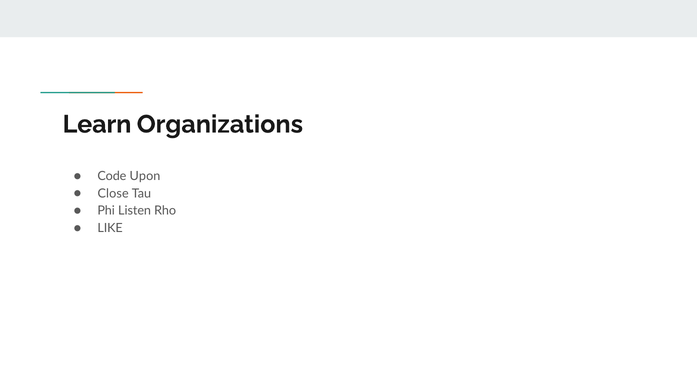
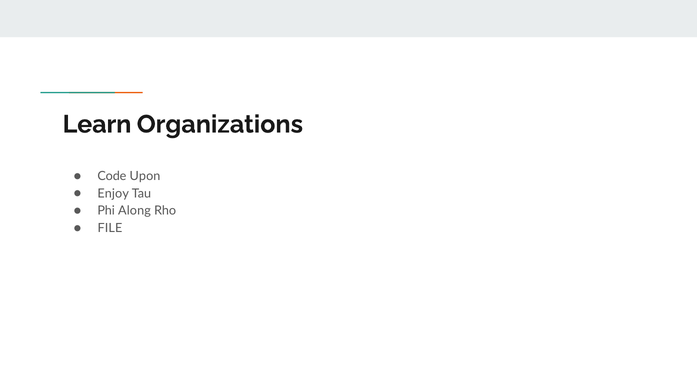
Close: Close -> Enjoy (113, 194)
Listen: Listen -> Along (134, 211)
LIKE: LIKE -> FILE (110, 228)
